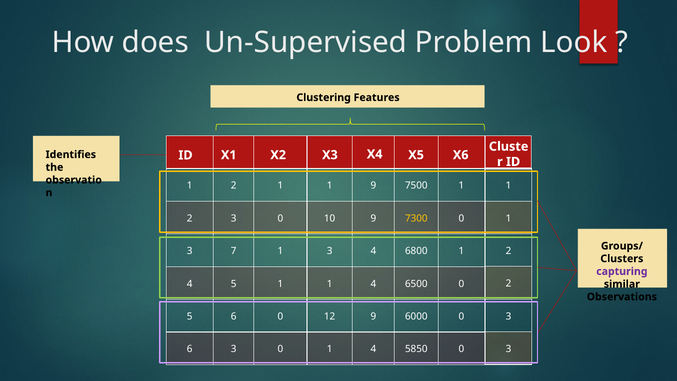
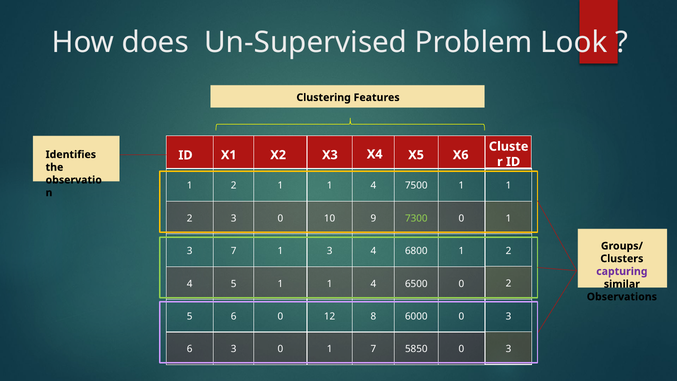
2 1 1 9: 9 -> 4 (373, 186)
7300 colour: yellow -> light green (416, 218)
12 9: 9 -> 8 (373, 316)
0 1 4: 4 -> 7 (373, 349)
